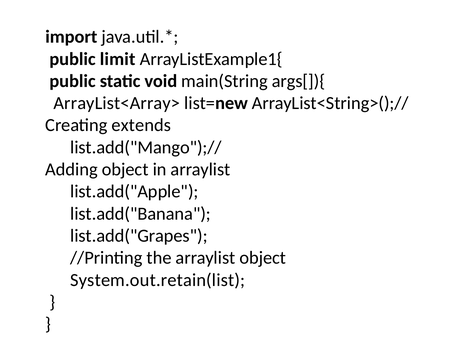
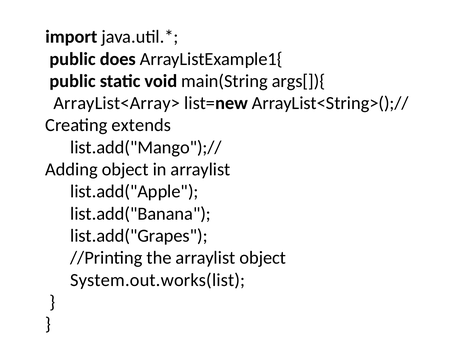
limit: limit -> does (118, 59)
System.out.retain(list: System.out.retain(list -> System.out.works(list (158, 280)
